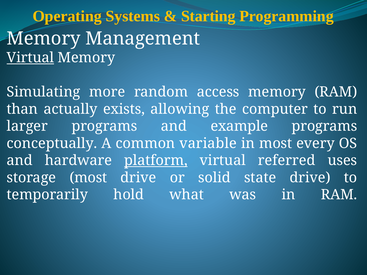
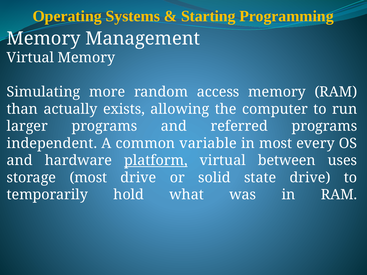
Virtual underline: present -> none (30, 58)
example: example -> referred (239, 126)
conceptually: conceptually -> independent (52, 144)
referred: referred -> between (287, 161)
